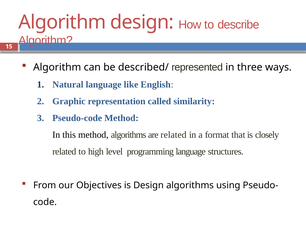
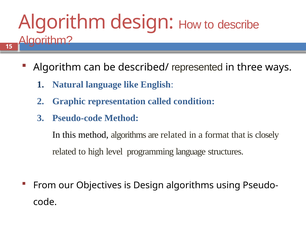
similarity: similarity -> condition (194, 102)
